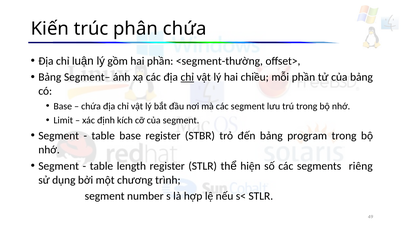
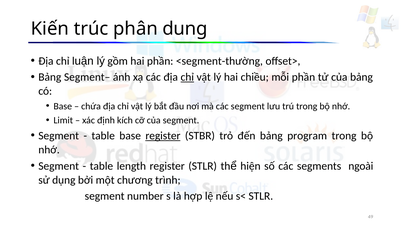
phân chứa: chứa -> dung (185, 29)
register underline: none -> present (163, 136)
riêng: riêng -> ngoài (361, 166)
